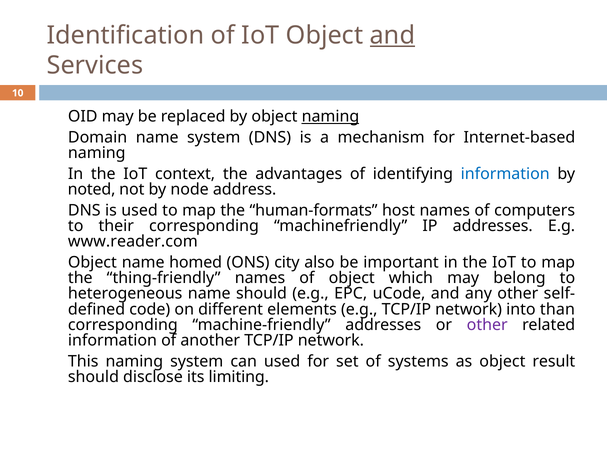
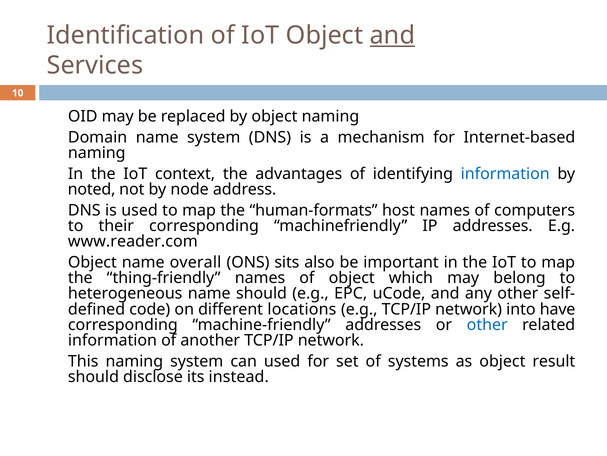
naming underline: present -> none (330, 116)
homed: homed -> overall (195, 262)
city: city -> sits (287, 262)
elements: elements -> locations (302, 309)
than: than -> have (558, 309)
other colour: purple -> blue (487, 324)
limiting: limiting -> instead (239, 376)
